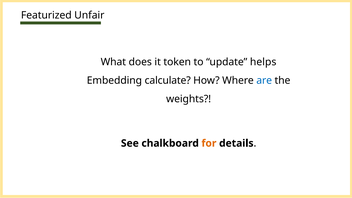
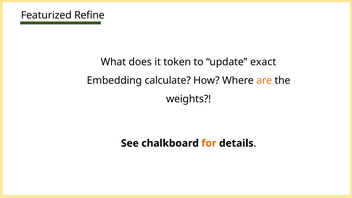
Unfair: Unfair -> Refine (89, 15)
helps: helps -> exact (263, 62)
are colour: blue -> orange (264, 80)
